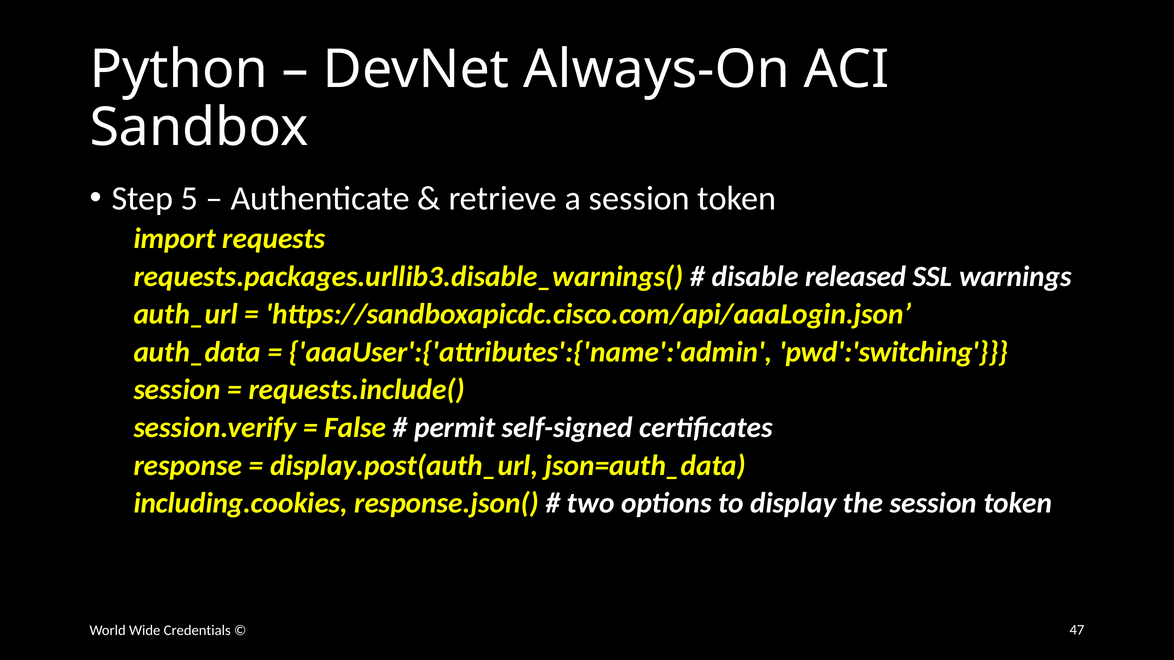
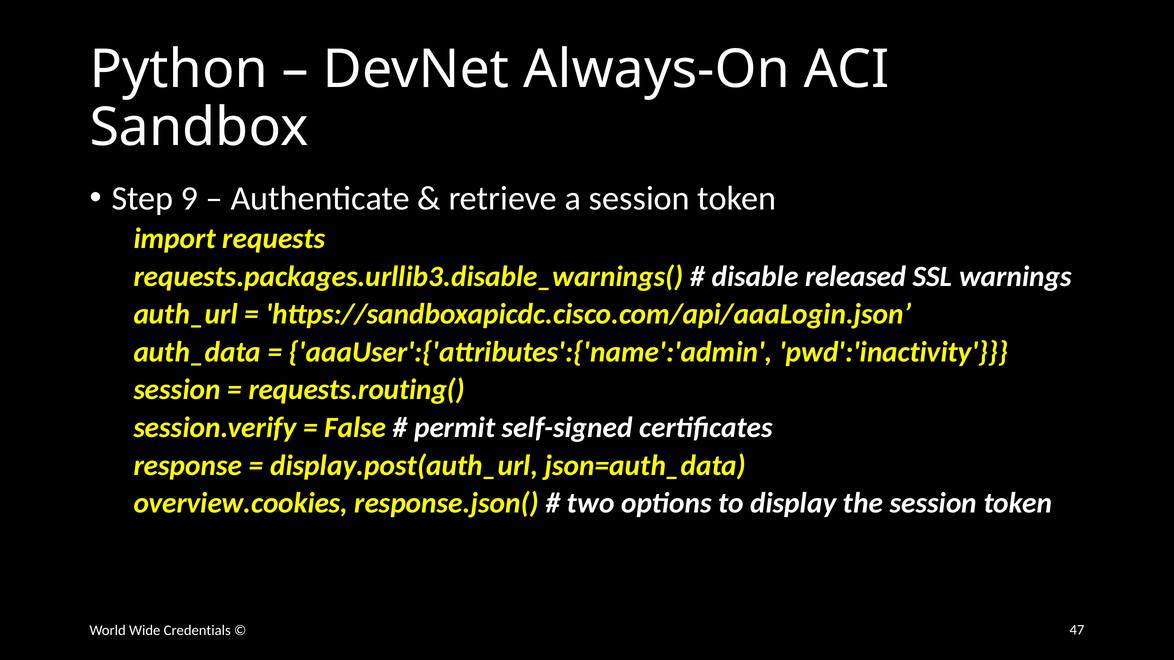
5: 5 -> 9 (190, 198)
pwd':'switching: pwd':'switching -> pwd':'inactivity (894, 352)
requests.include(: requests.include( -> requests.routing( (357, 390)
including.cookies: including.cookies -> overview.cookies (241, 503)
